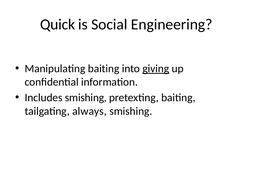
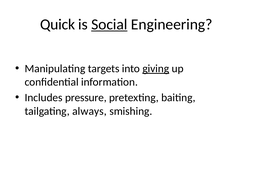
Social underline: none -> present (109, 24)
Manipulating baiting: baiting -> targets (104, 69)
Includes smishing: smishing -> pressure (86, 98)
